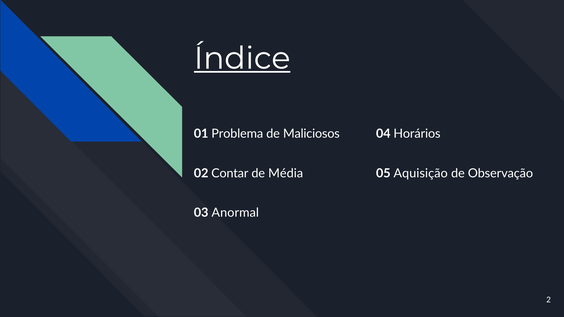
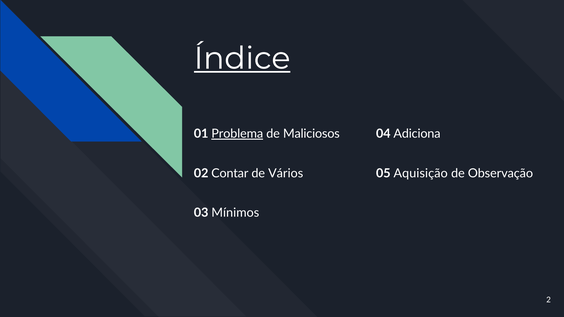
Problema underline: none -> present (237, 134)
Horários: Horários -> Adiciona (417, 134)
Média: Média -> Vários (286, 173)
Anormal: Anormal -> Mínimos (235, 213)
